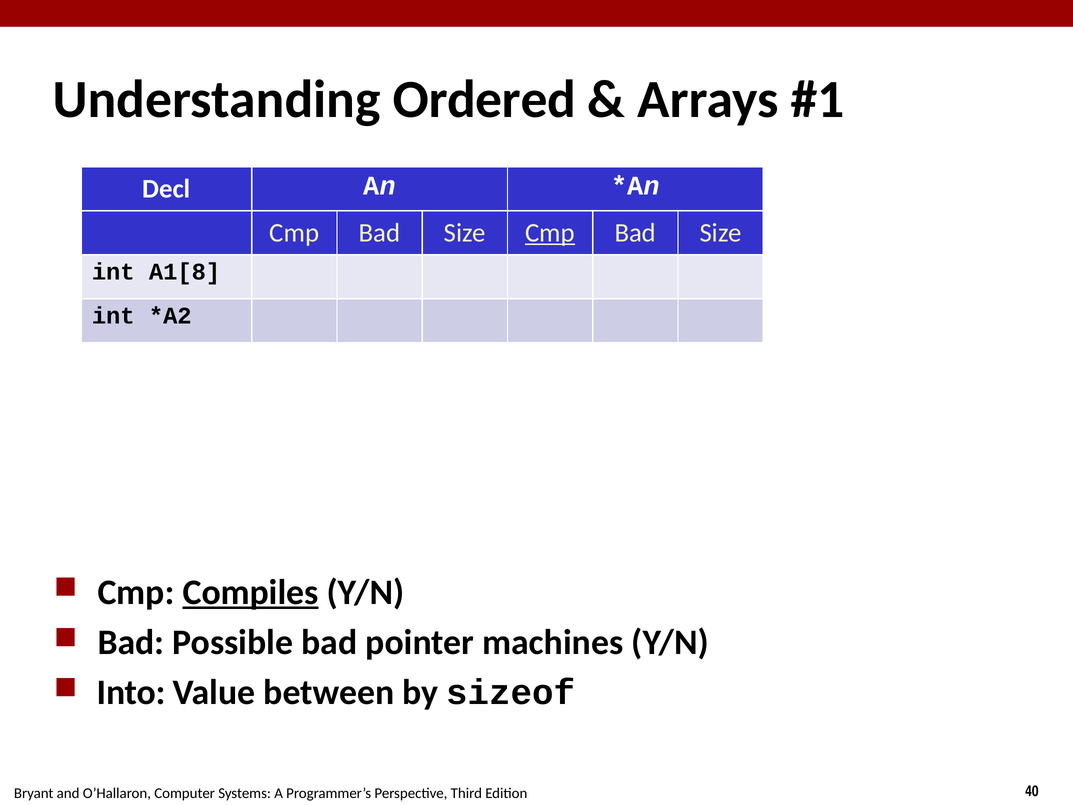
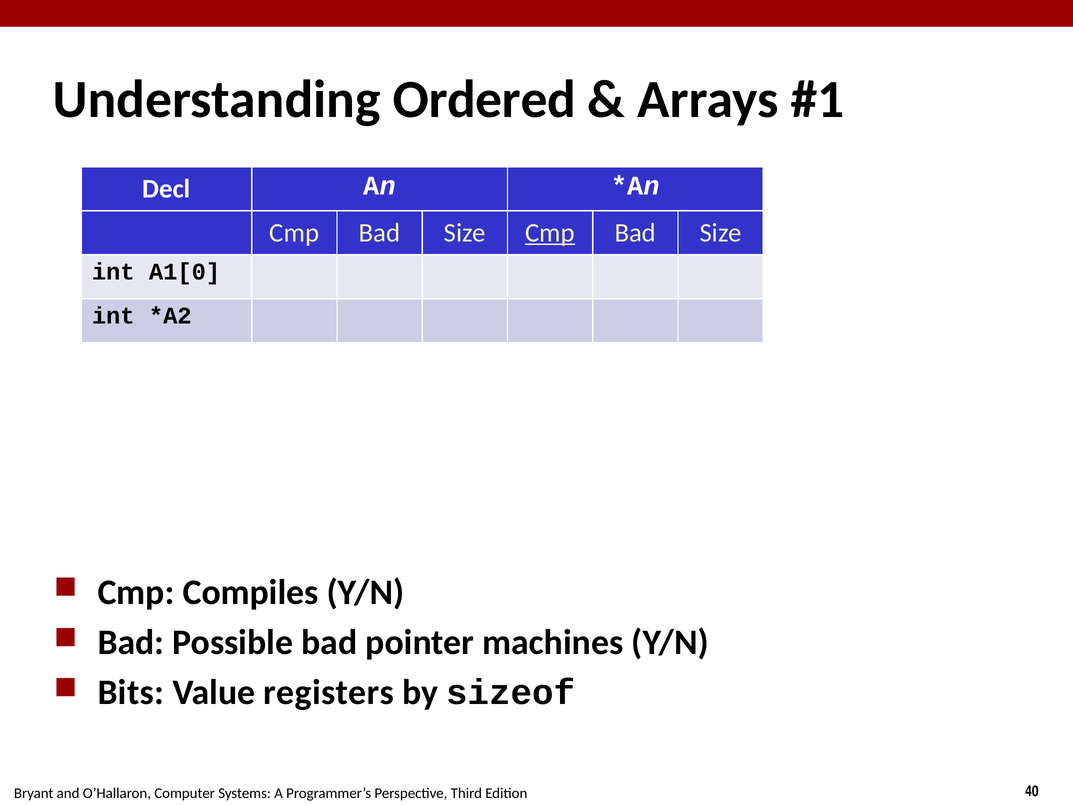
A1[8: A1[8 -> A1[0 (185, 272)
Compiles underline: present -> none (251, 592)
Into: Into -> Bits (131, 692)
between: between -> registers (329, 692)
